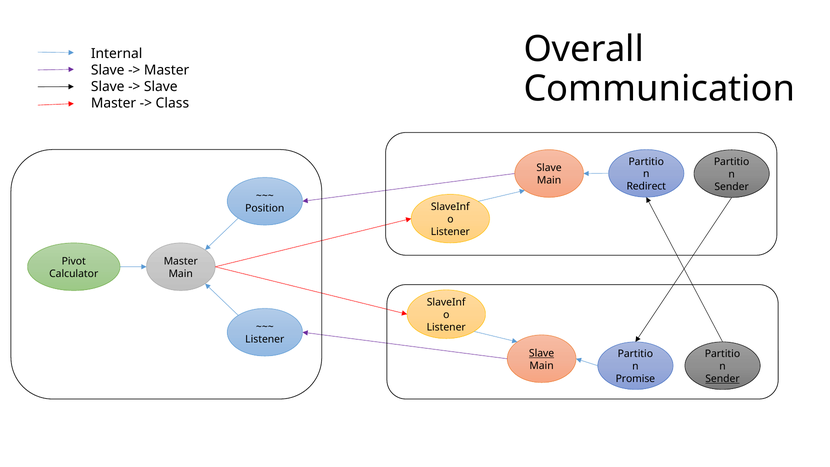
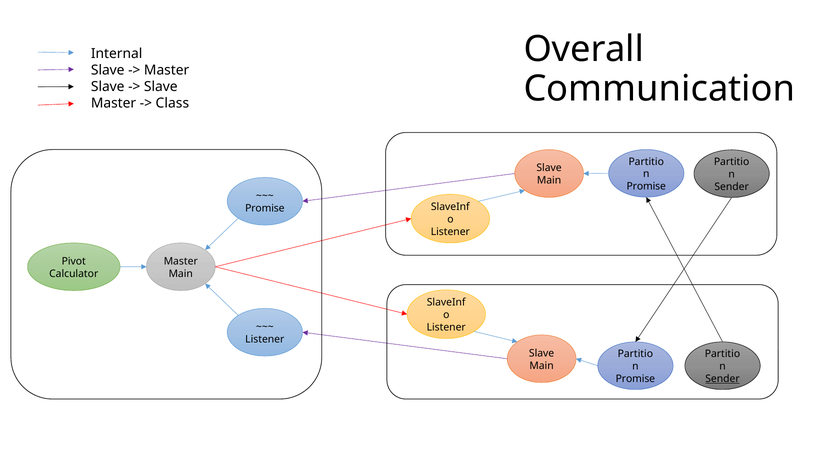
Redirect: Redirect -> Promise (646, 186)
Position: Position -> Promise (265, 208)
Slave underline: present -> none (542, 353)
